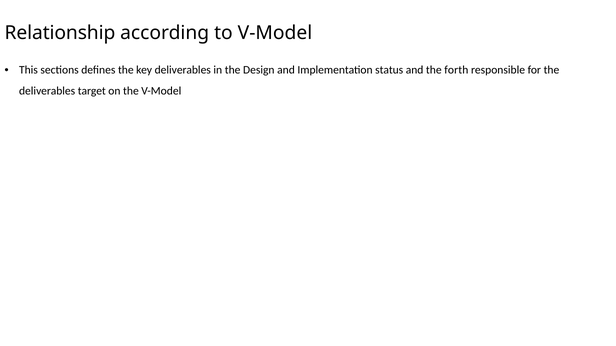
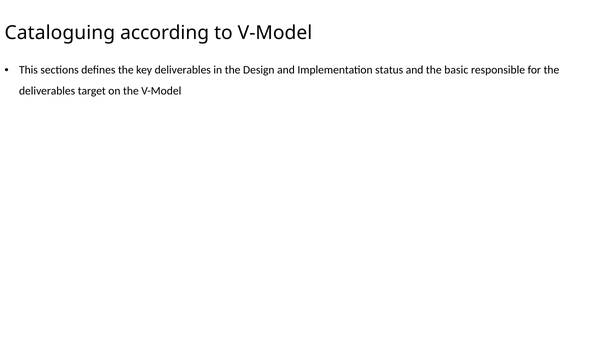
Relationship: Relationship -> Cataloguing (60, 33)
forth: forth -> basic (456, 70)
